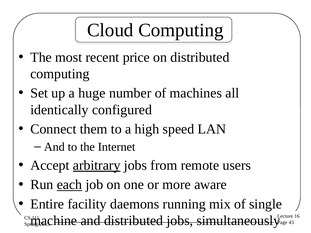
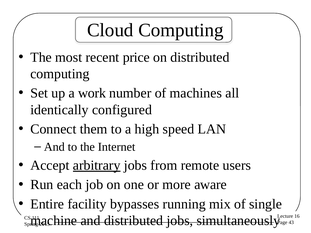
huge: huge -> work (92, 93)
each underline: present -> none (69, 185)
daemons: daemons -> bypasses (135, 204)
